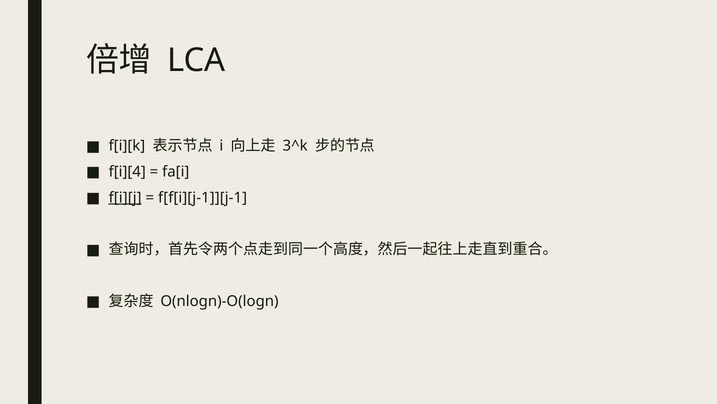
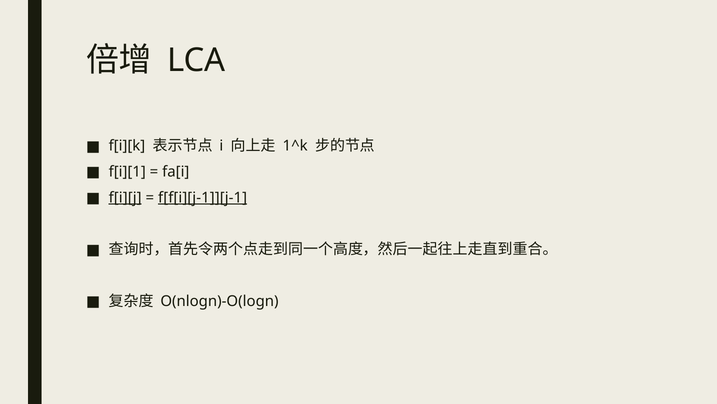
3^k: 3^k -> 1^k (295, 146)
f[i][4: f[i][4 -> f[i][1 (127, 172)
f[f[i][j-1]][j-1 underline: none -> present (203, 197)
